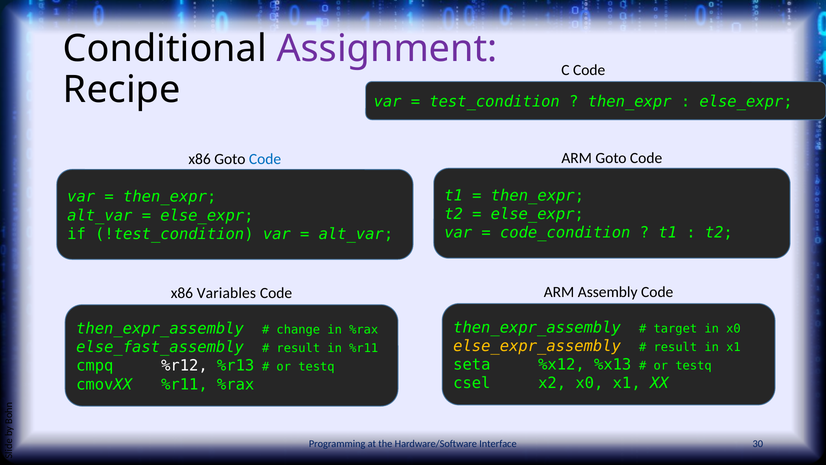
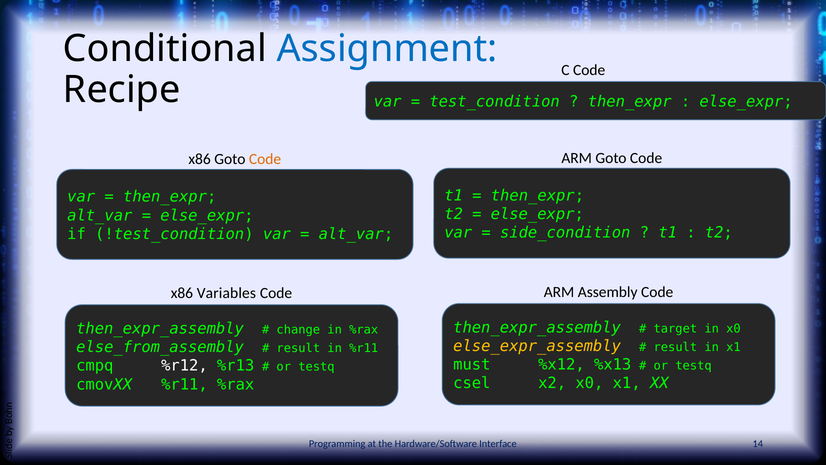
Assignment colour: purple -> blue (387, 49)
Code colour: blue -> orange (265, 159)
code_condition: code_condition -> side_condition (565, 233)
else_fast_assembly: else_fast_assembly -> else_from_assembly (160, 347)
seta: seta -> must (472, 364)
30: 30 -> 14 (758, 444)
